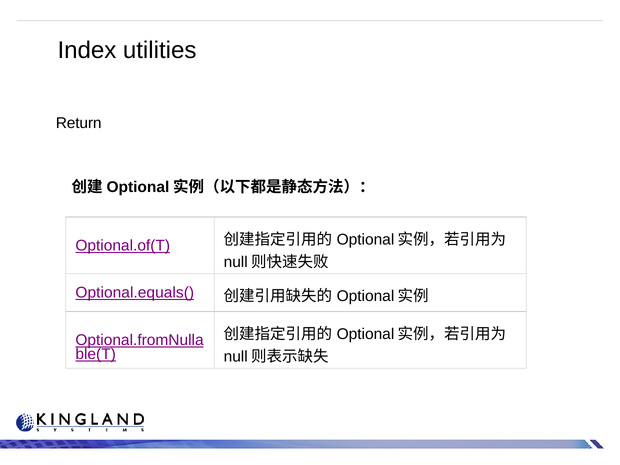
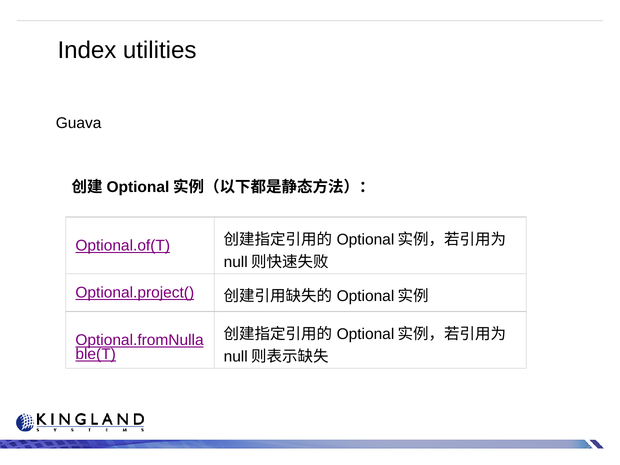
Return: Return -> Guava (79, 123)
Optional.equals(: Optional.equals( -> Optional.project( (135, 293)
